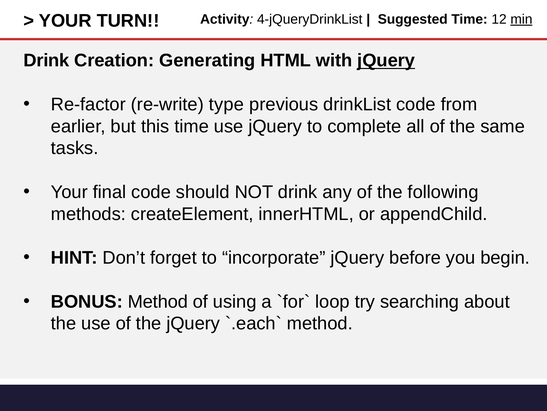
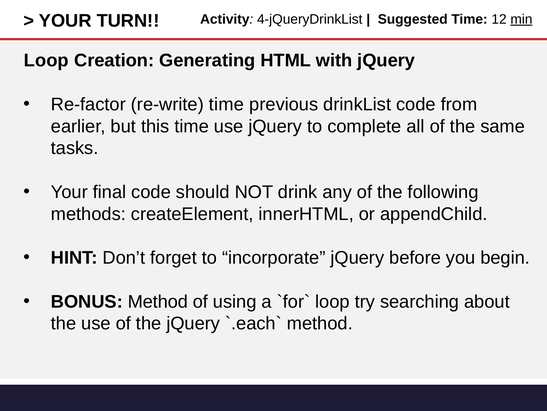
Drink: Drink -> Loop (46, 60)
jQuery underline: present -> none (386, 60)
re-write type: type -> time (226, 104)
